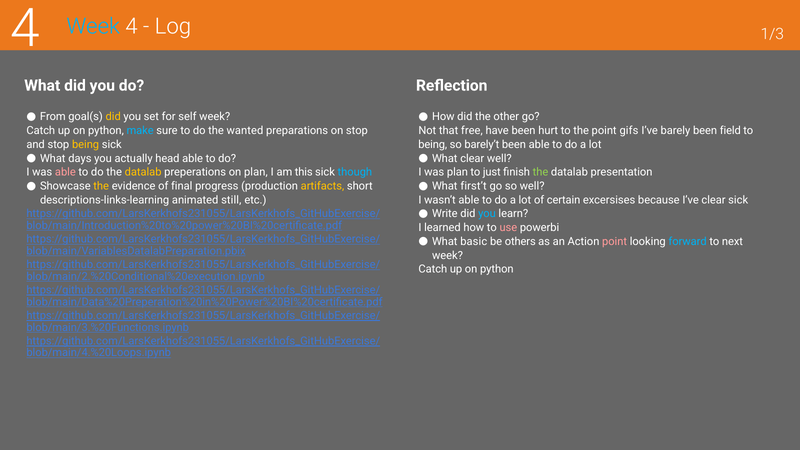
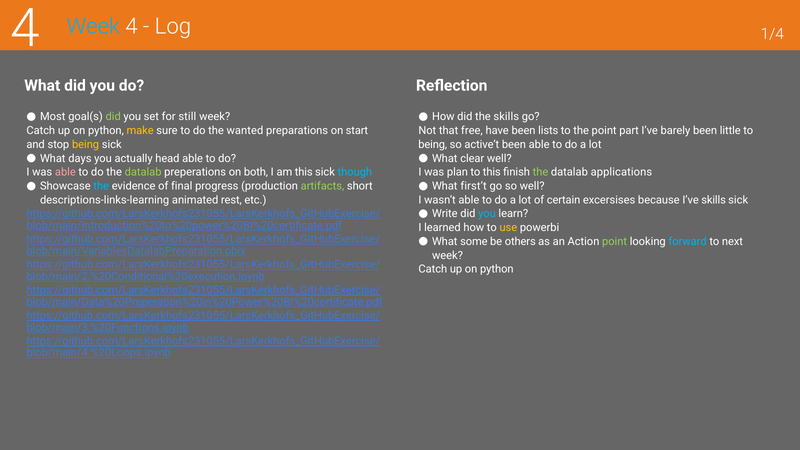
1/3: 1/3 -> 1/4 (772, 34)
From: From -> Most (53, 117)
did colour: yellow -> light green (113, 117)
self: self -> still (187, 117)
the other: other -> skills (506, 117)
make colour: light blue -> yellow (140, 131)
on stop: stop -> start (357, 131)
hurt: hurt -> lists (548, 131)
gifs: gifs -> part (629, 131)
field: field -> little (730, 131)
barely’t: barely’t -> active’t (482, 145)
datalab colour: yellow -> light green (143, 172)
on plan: plan -> both (256, 172)
to just: just -> this (492, 172)
presentation: presentation -> applications (621, 172)
the colour: yellow -> light blue (101, 186)
artifacts colour: yellow -> light green (322, 186)
still: still -> rest (231, 200)
I’ve clear: clear -> skills (714, 200)
use colour: pink -> yellow (508, 228)
basic: basic -> some (474, 242)
point colour: pink -> light green (615, 242)
